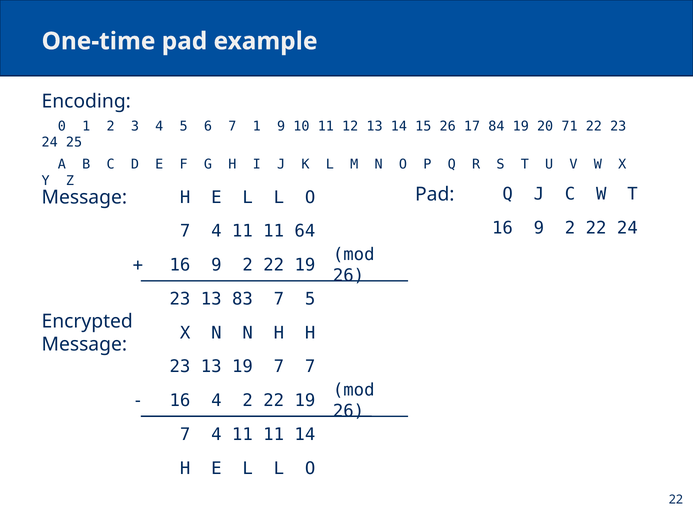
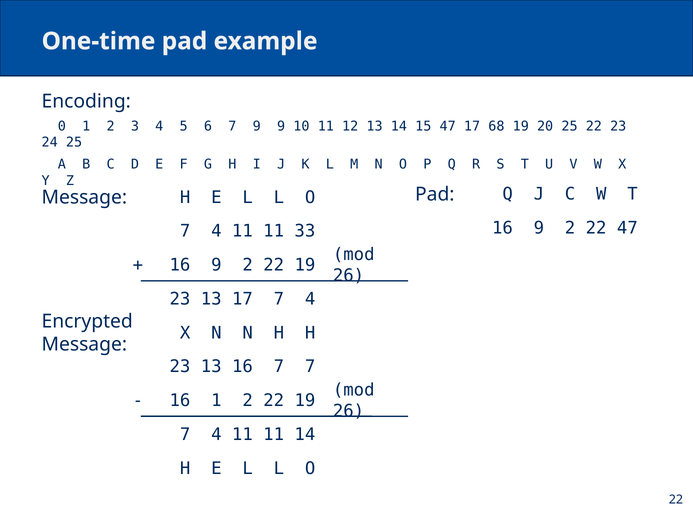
7 1: 1 -> 9 (257, 126)
15 26: 26 -> 47 (448, 126)
84: 84 -> 68 (496, 126)
20 71: 71 -> 25 (570, 126)
22 24: 24 -> 47 (627, 228)
64: 64 -> 33 (305, 231)
13 83: 83 -> 17 (242, 299)
5: 5 -> 4 (310, 299)
13 19: 19 -> 16 (242, 367)
16 4: 4 -> 1 (216, 401)
